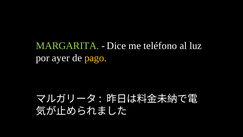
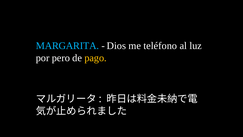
MARGARITA colour: light green -> light blue (67, 46)
Dice: Dice -> Dios (116, 46)
ayer: ayer -> pero (61, 58)
